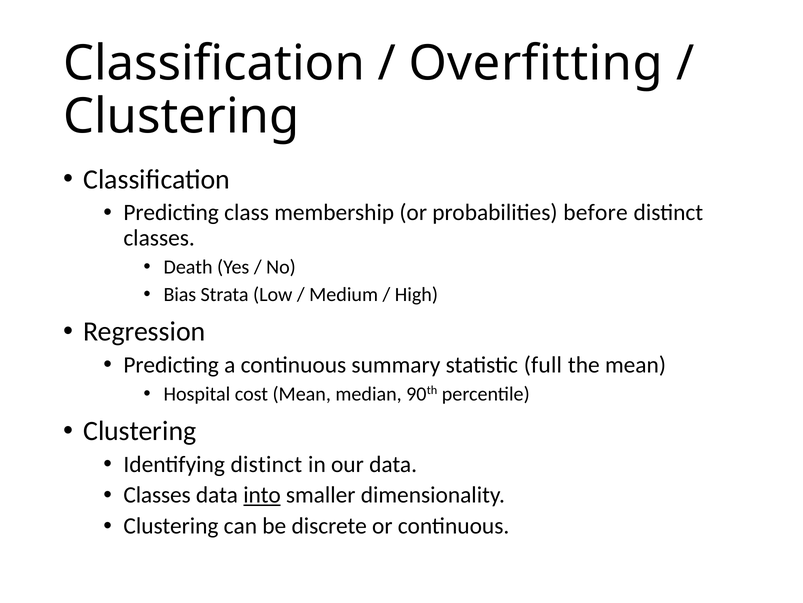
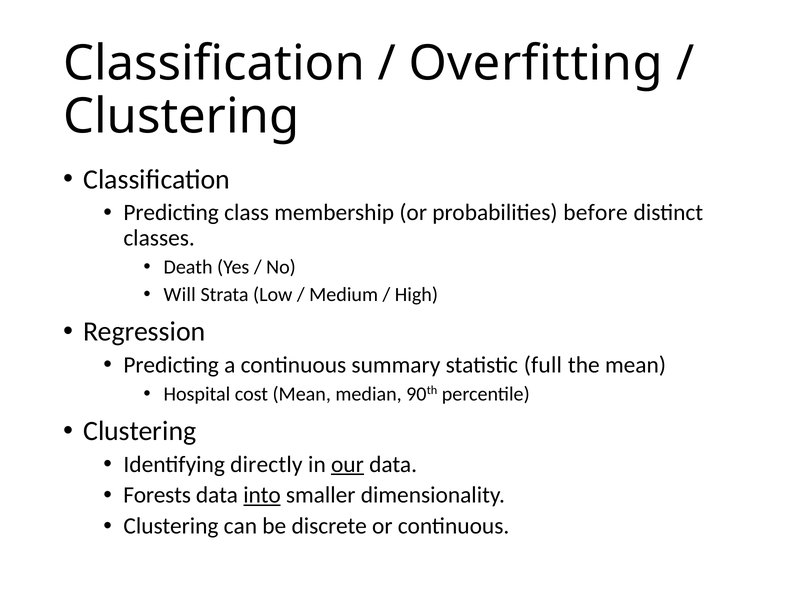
Bias: Bias -> Will (180, 294)
Identifying distinct: distinct -> directly (266, 464)
our underline: none -> present (347, 464)
Classes: Classes -> Forests (157, 495)
